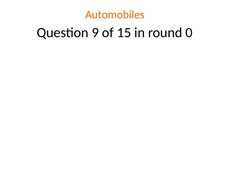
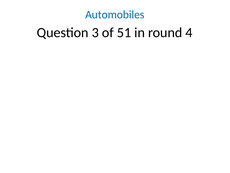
Automobiles colour: orange -> blue (115, 15)
9: 9 -> 3 (95, 32)
15: 15 -> 51 (124, 32)
0: 0 -> 4 (189, 32)
